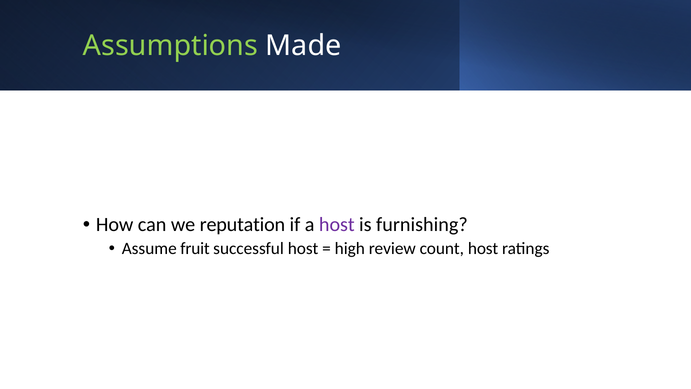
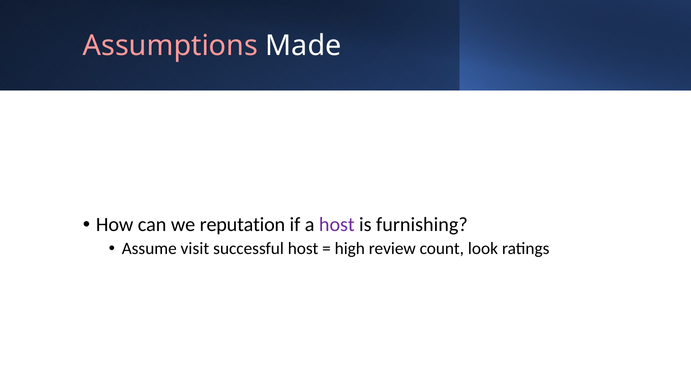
Assumptions colour: light green -> pink (170, 46)
fruit: fruit -> visit (195, 248)
count host: host -> look (483, 248)
